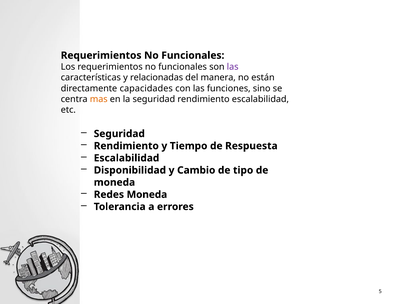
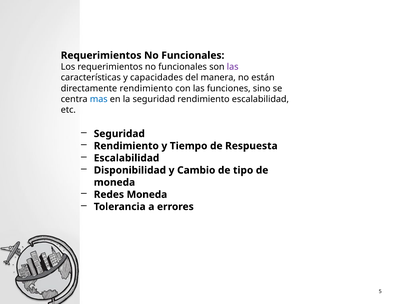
relacionadas: relacionadas -> capacidades (157, 78)
directamente capacidades: capacidades -> rendimiento (146, 89)
mas colour: orange -> blue (99, 99)
